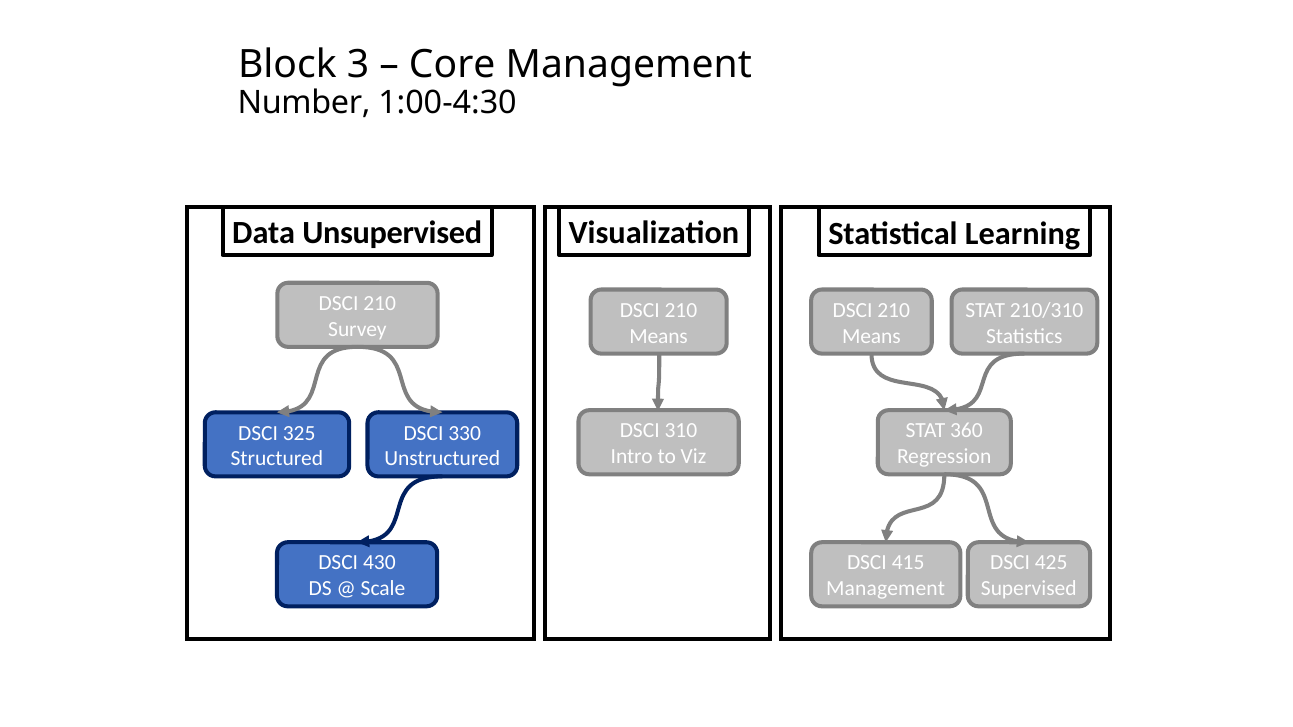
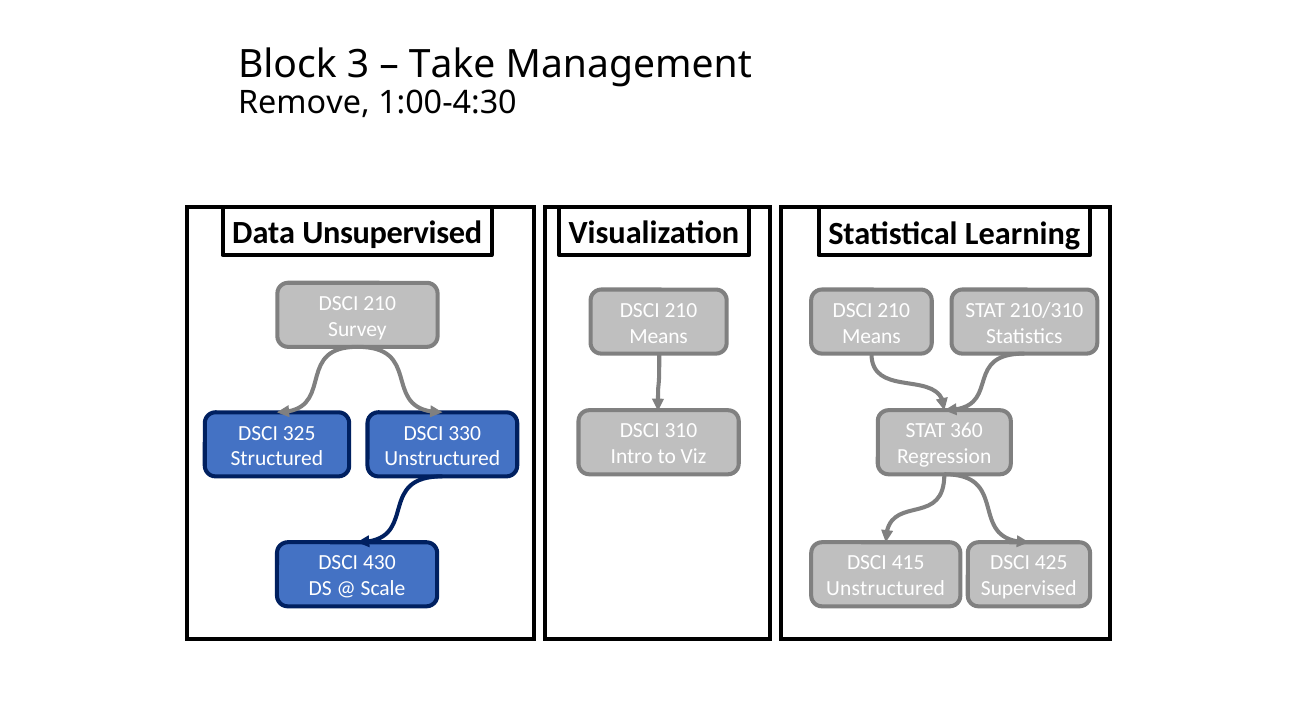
Core: Core -> Take (452, 64)
Number: Number -> Remove (304, 103)
Management: Management -> Unstructured (886, 589)
